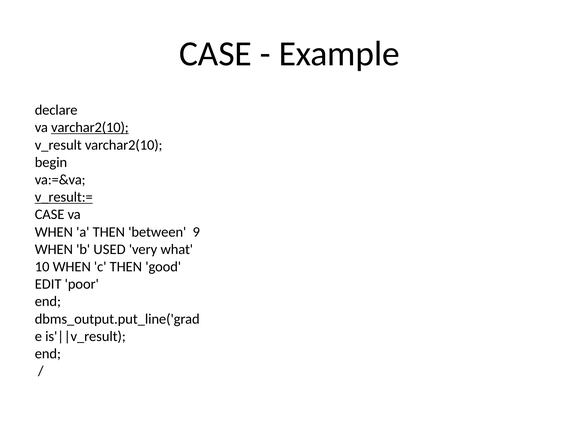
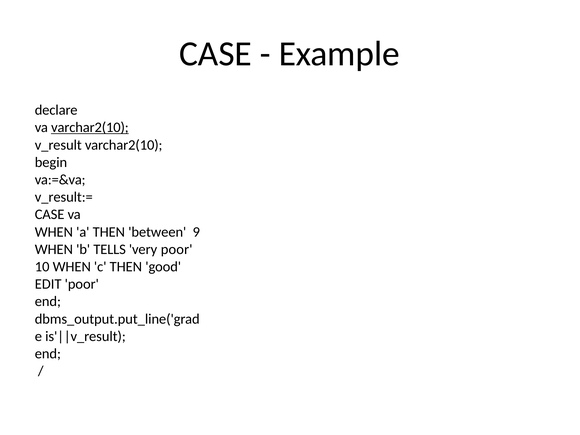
v_result:= underline: present -> none (64, 197)
USED: USED -> TELLS (110, 249)
very what: what -> poor (177, 249)
